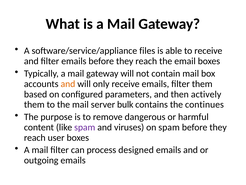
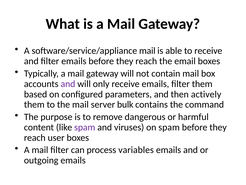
software/service/appliance files: files -> mail (147, 51)
and colour: orange -> purple (68, 84)
continues: continues -> command (205, 104)
designed: designed -> variables (136, 150)
